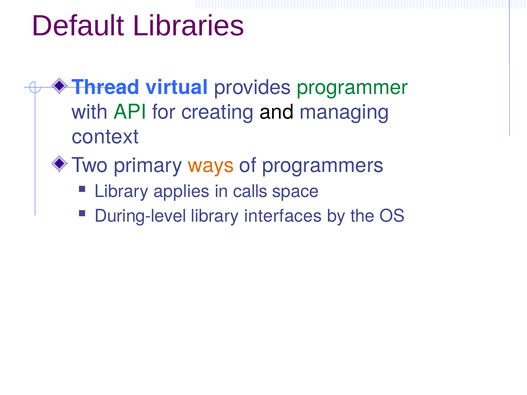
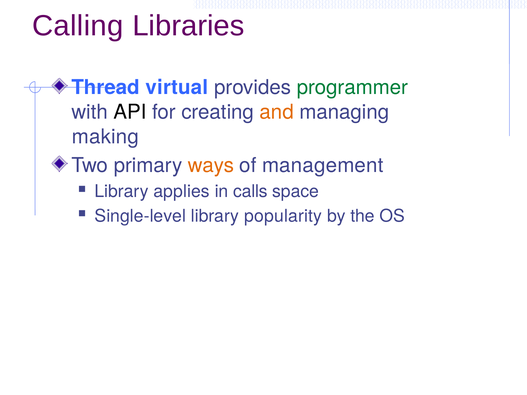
Default: Default -> Calling (78, 26)
API colour: green -> black (130, 112)
and colour: black -> orange (277, 112)
context: context -> making (105, 137)
programmers: programmers -> management (323, 165)
During-level: During-level -> Single-level (140, 216)
interfaces: interfaces -> popularity (283, 216)
